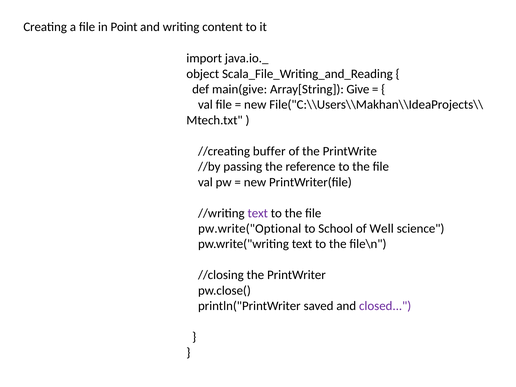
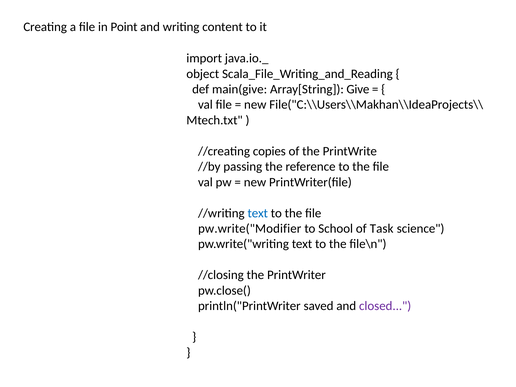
buffer: buffer -> copies (269, 151)
text colour: purple -> blue (258, 213)
pw.write("Optional: pw.write("Optional -> pw.write("Modifier (250, 229)
Well: Well -> Task (382, 229)
